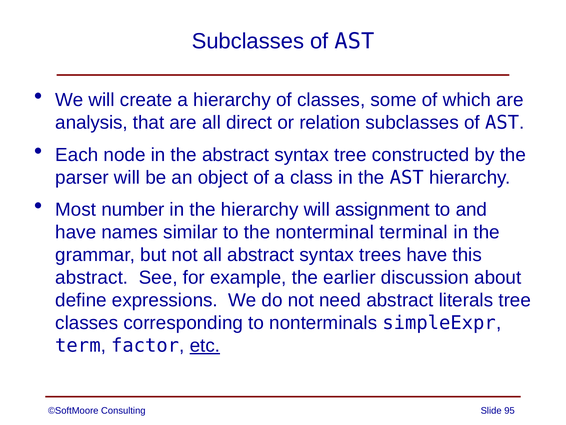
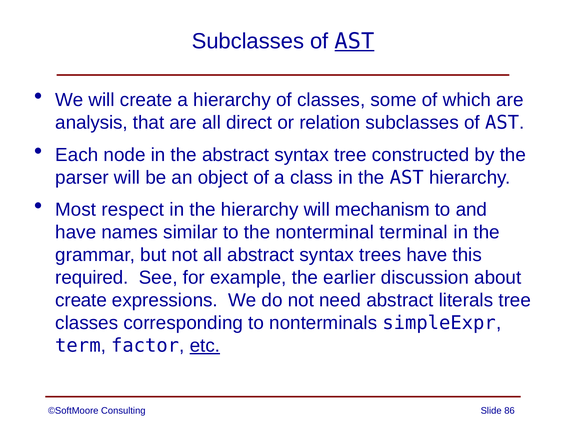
AST underline: none -> present (354, 41)
number: number -> respect (133, 209)
assignment: assignment -> mechanism (382, 209)
abstract: abstract -> required (92, 277)
define: define -> create (81, 300)
95: 95 -> 86 (510, 410)
